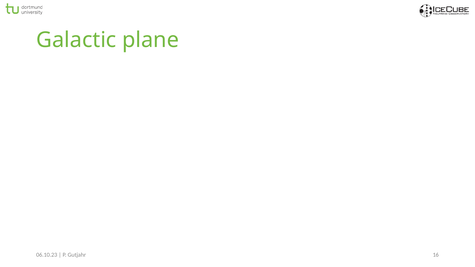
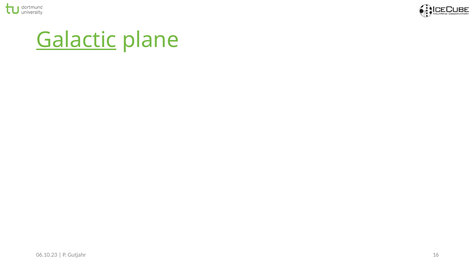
Galactic underline: none -> present (76, 40)
